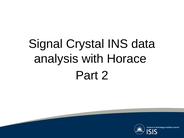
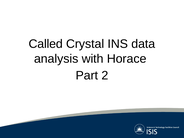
Signal: Signal -> Called (46, 44)
